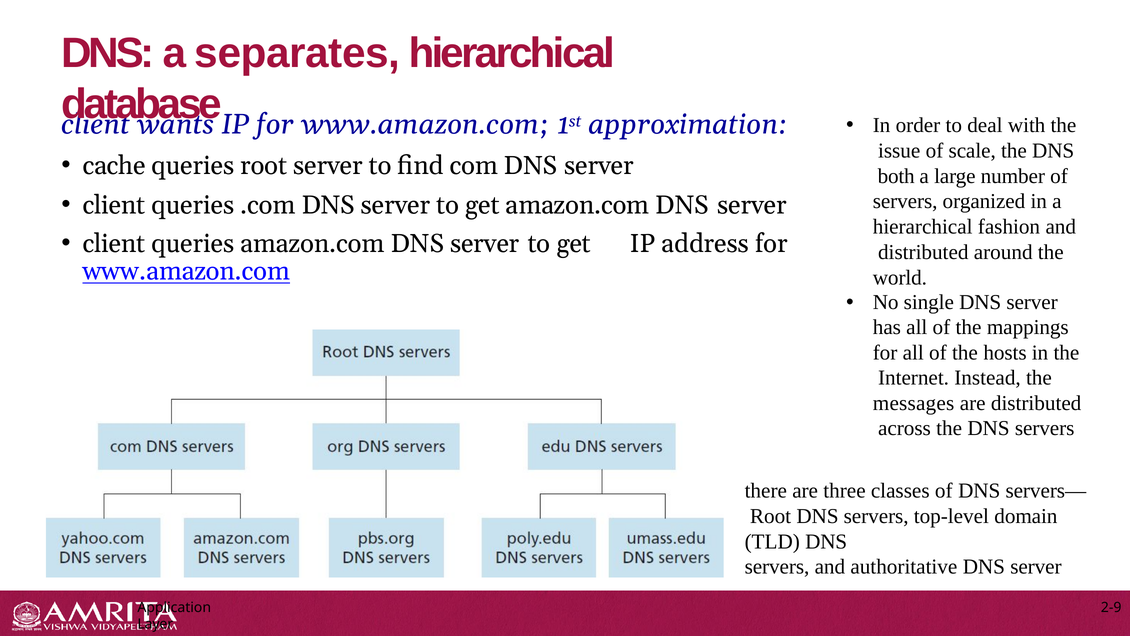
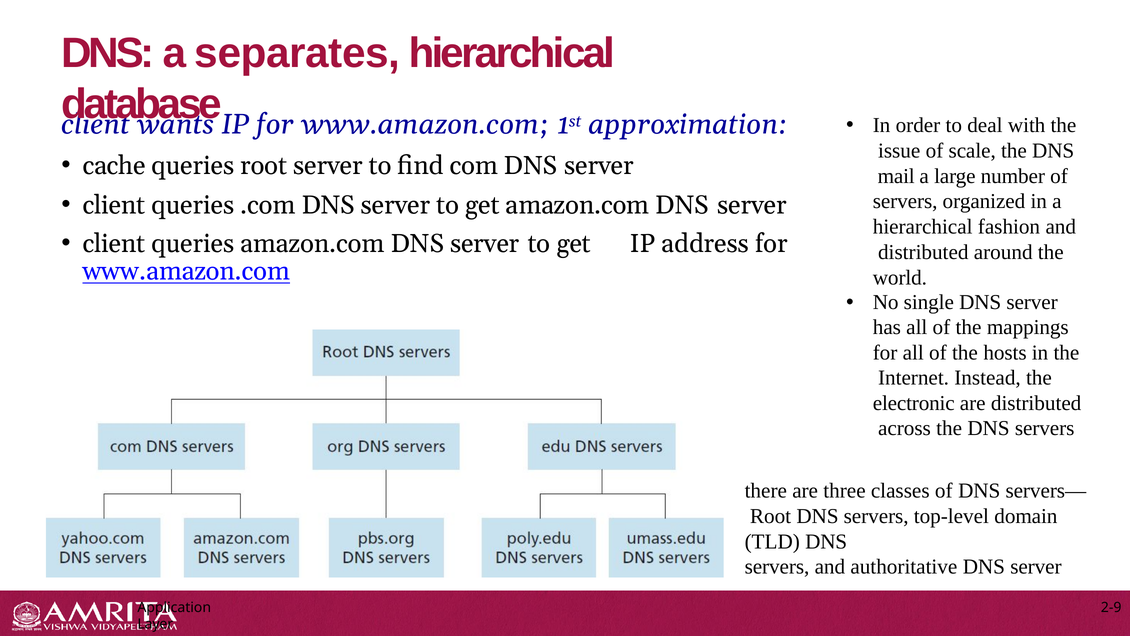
both: both -> mail (896, 176)
messages: messages -> electronic (914, 403)
